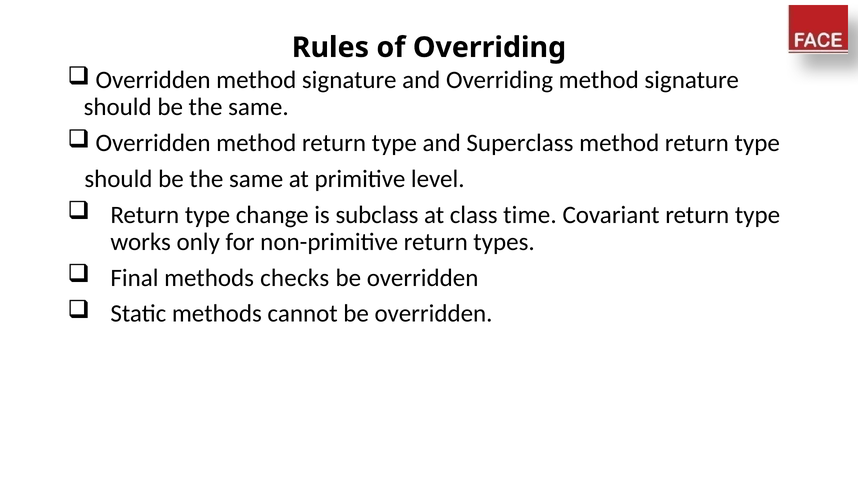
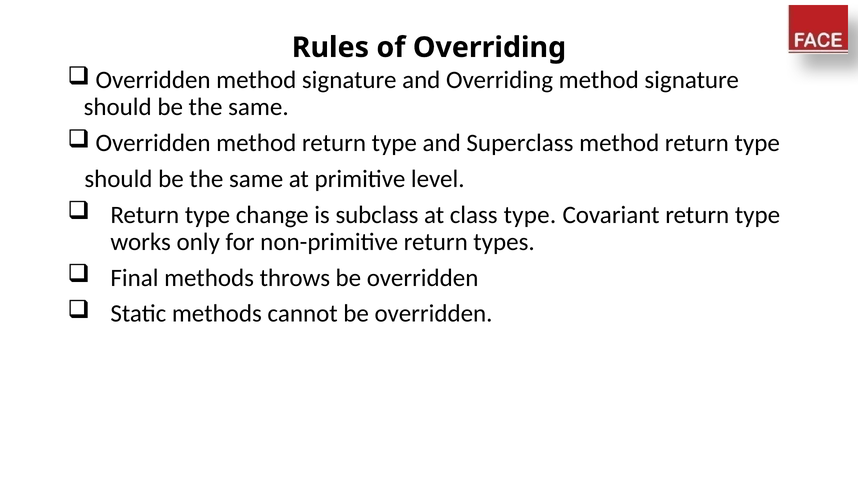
class time: time -> type (530, 215)
checks: checks -> throws (295, 278)
